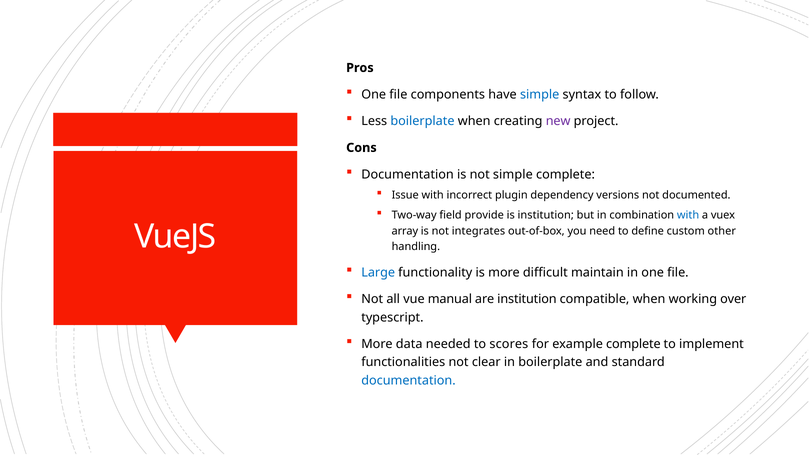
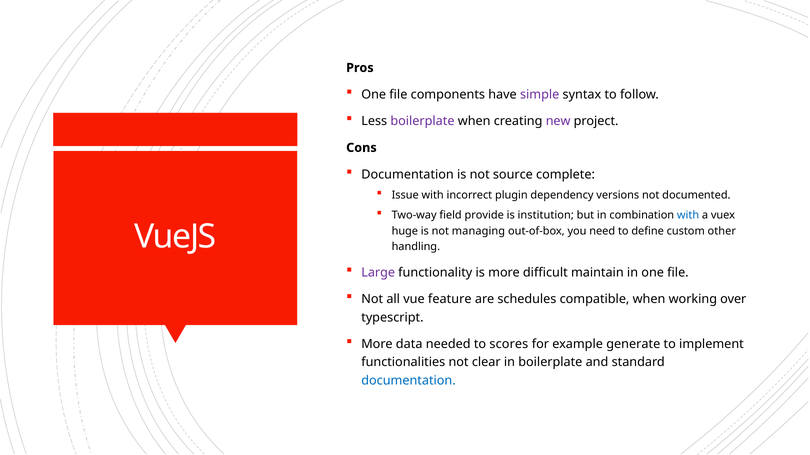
simple colour: blue -> purple (540, 95)
boilerplate colour: blue -> purple (422, 121)
not simple: simple -> source (513, 175)
array: array -> huge (405, 231)
integrates: integrates -> managing (478, 231)
Large colour: blue -> purple (378, 273)
manual: manual -> feature (450, 300)
are institution: institution -> schedules (527, 300)
example complete: complete -> generate (633, 344)
